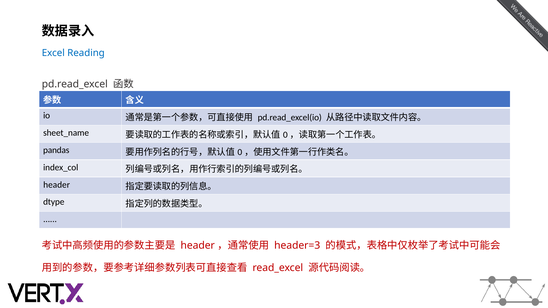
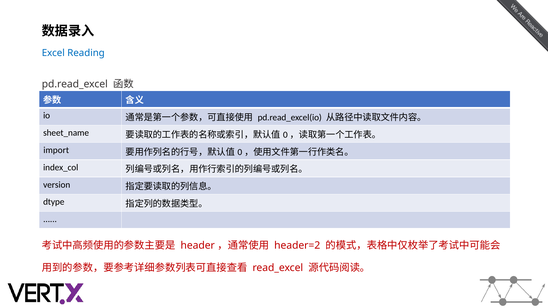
pandas: pandas -> import (56, 150)
header: header -> version (57, 185)
header=3: header=3 -> header=2 (297, 246)
